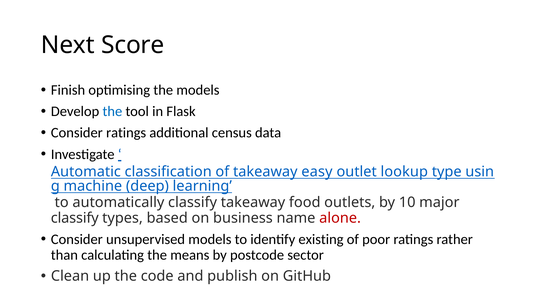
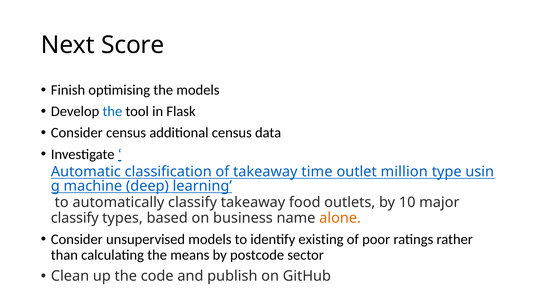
Consider ratings: ratings -> census (126, 133)
easy: easy -> time (317, 172)
lookup: lookup -> million (404, 172)
alone colour: red -> orange (340, 218)
